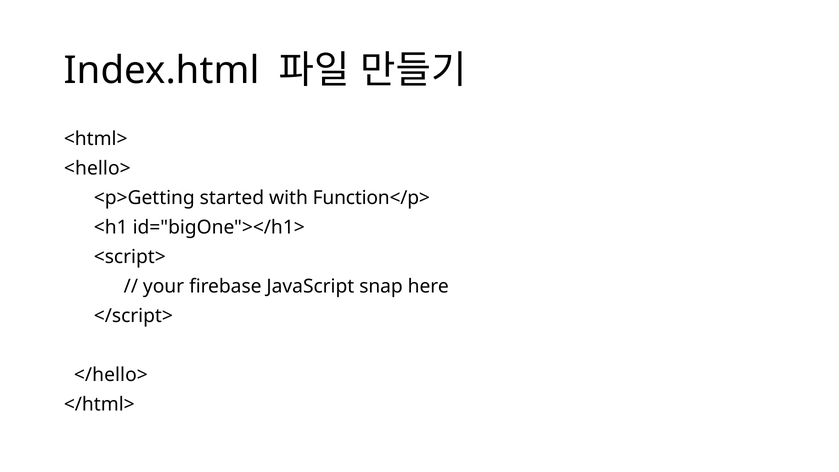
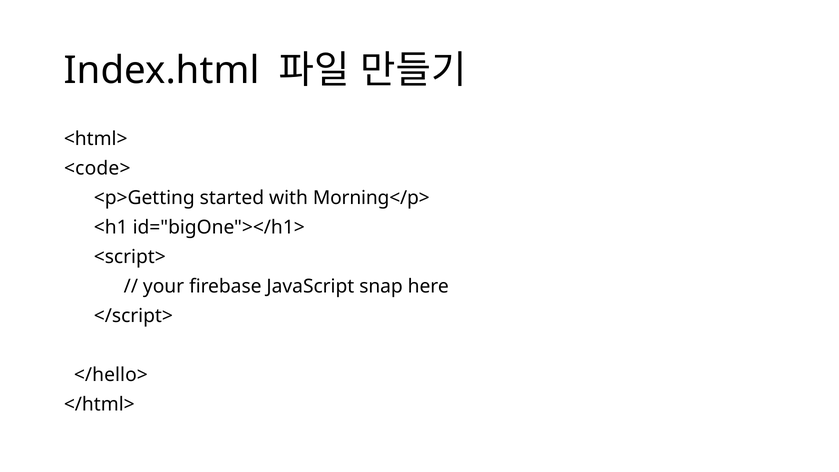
<hello>: <hello> -> <code> (97, 169)
Function</p>: Function</p> -> Morning</p> (371, 198)
